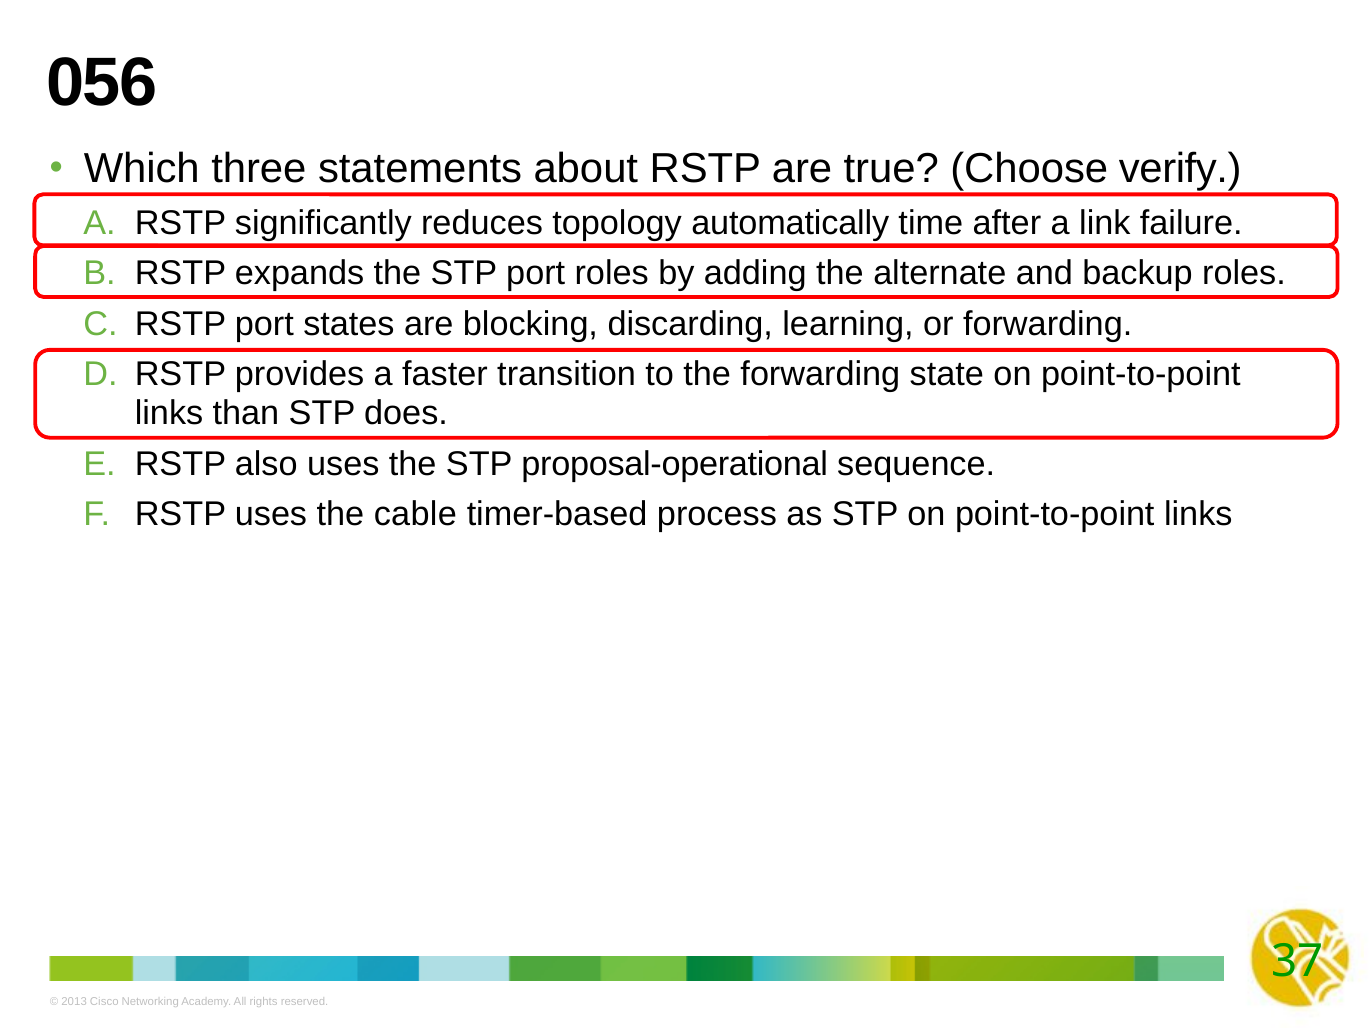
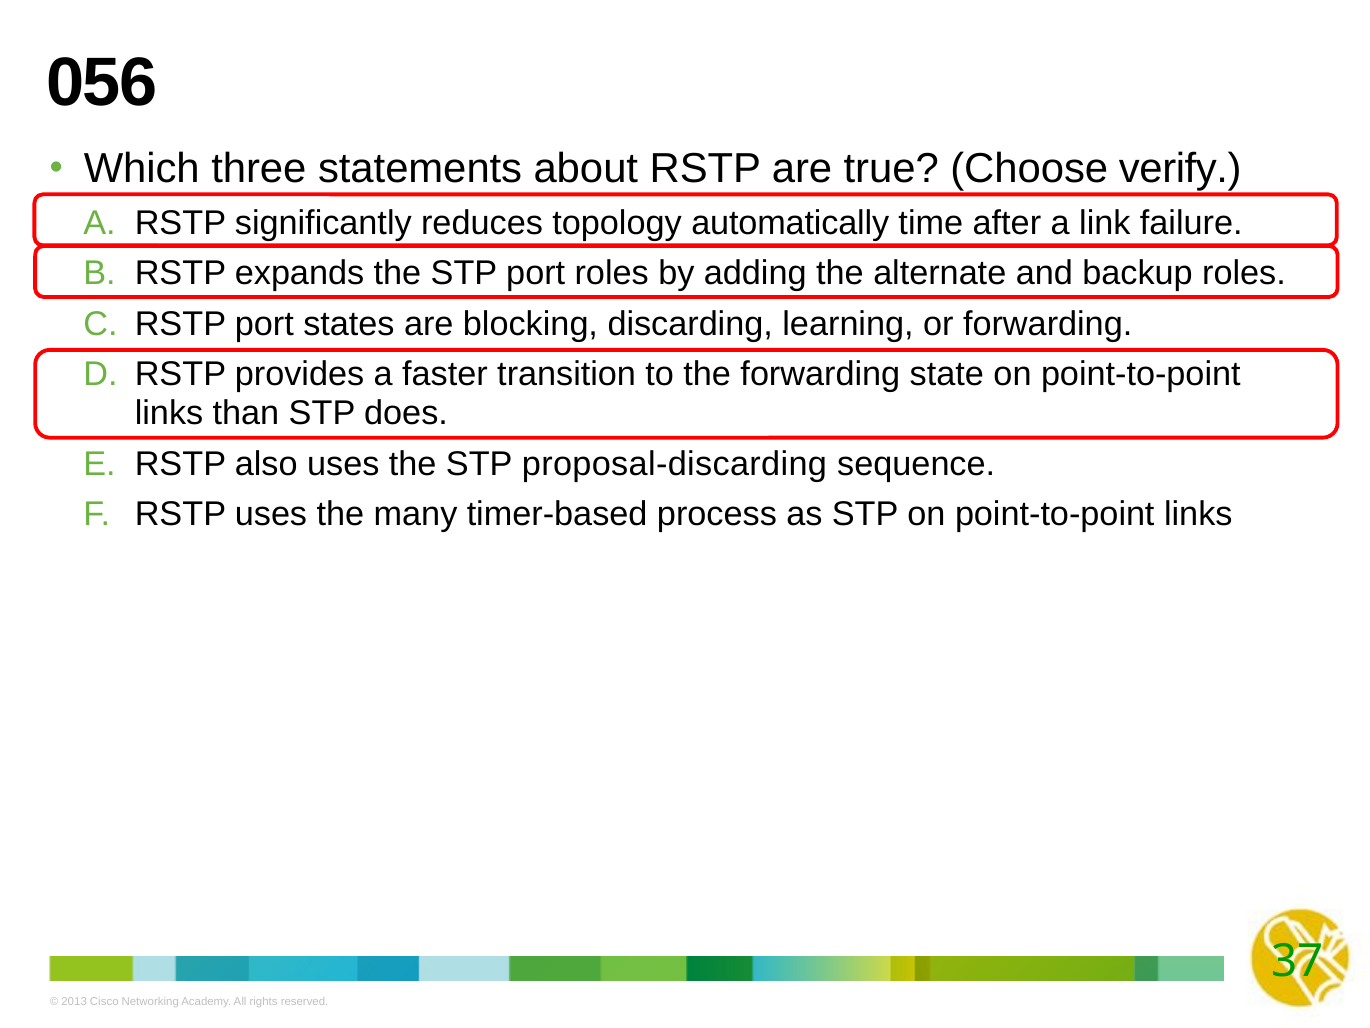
proposal-operational: proposal-operational -> proposal-discarding (674, 464)
cable: cable -> many (416, 514)
